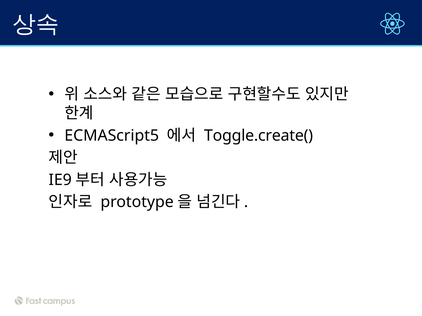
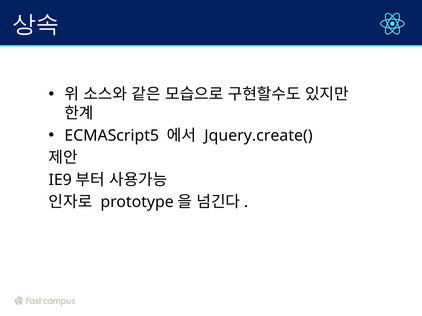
Toggle.create(: Toggle.create( -> Jquery.create( (258, 136)
